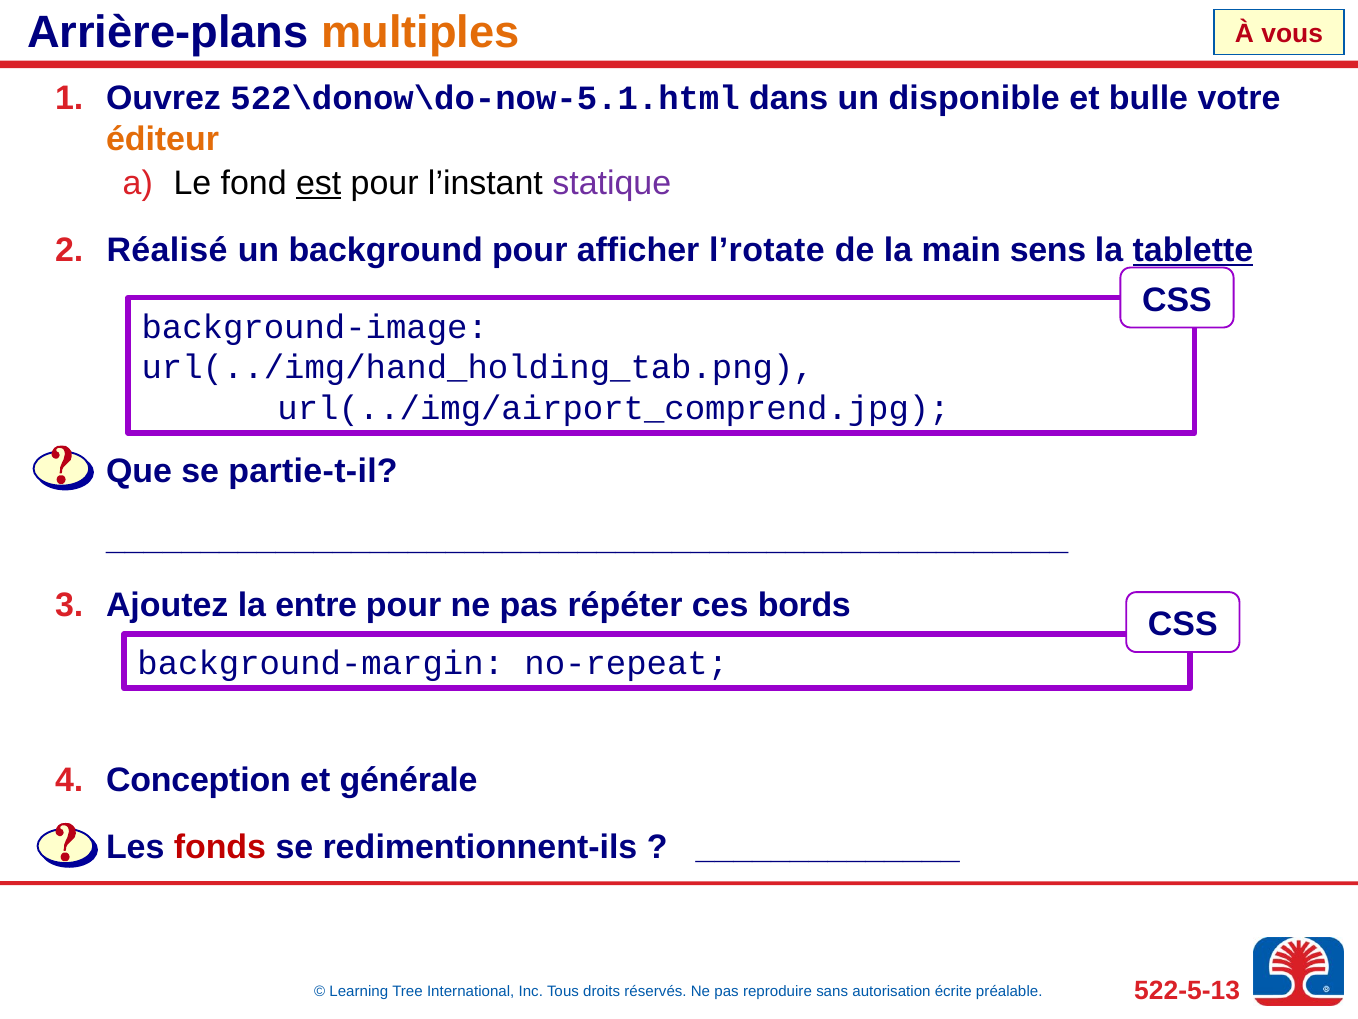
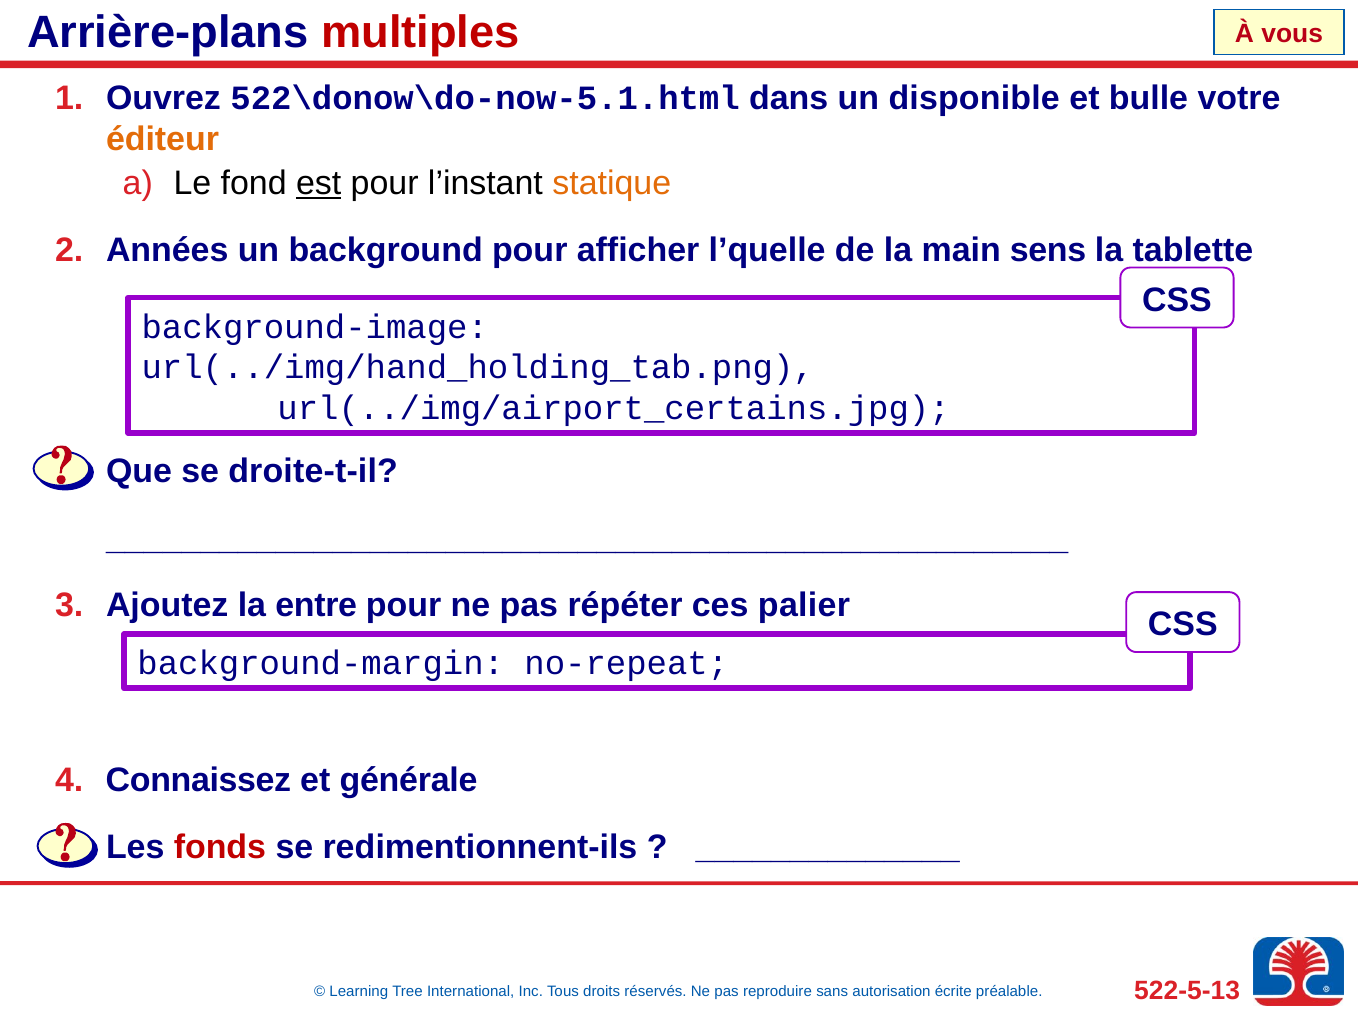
multiples colour: orange -> red (420, 33)
statique colour: purple -> orange (612, 183)
Réalisé: Réalisé -> Années (167, 251)
l’rotate: l’rotate -> l’quelle (767, 251)
tablette underline: present -> none (1193, 251)
url(../img/airport_comprend.jpg: url(../img/airport_comprend.jpg -> url(../img/airport_certains.jpg (614, 408)
partie-t-il: partie-t-il -> droite-t-il (313, 471)
bords: bords -> palier (804, 605)
Conception: Conception -> Connaissez (198, 780)
